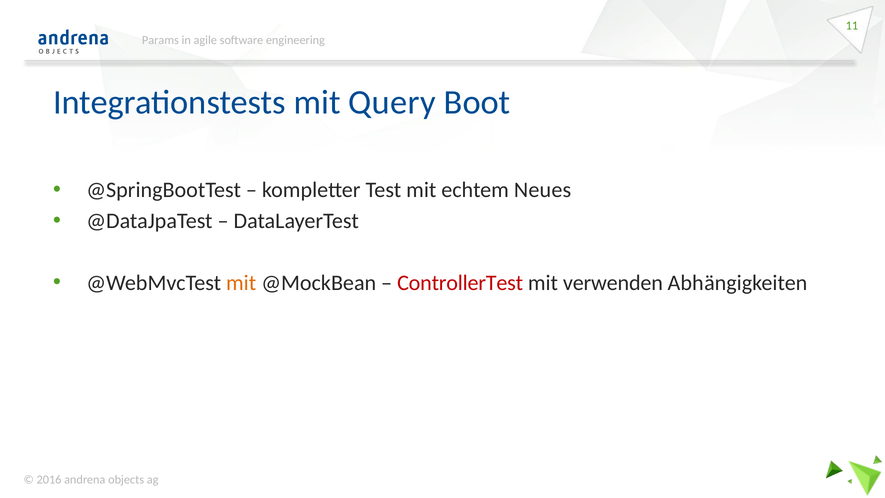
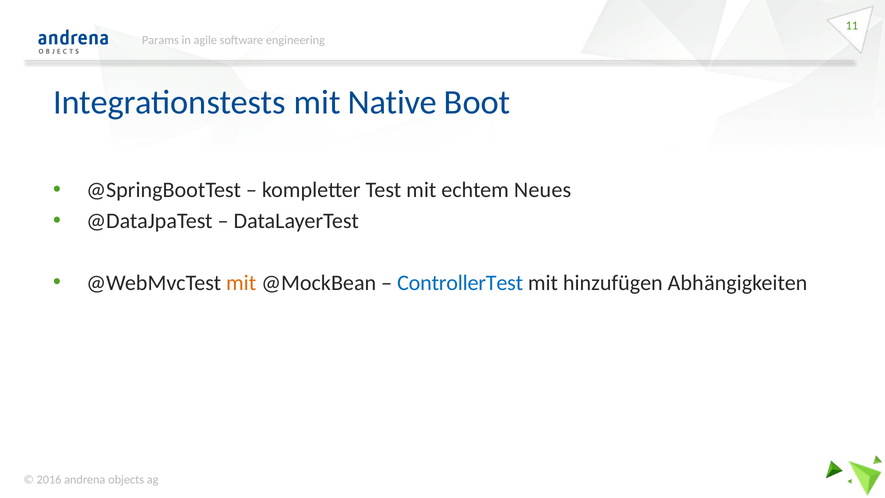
Query: Query -> Native (392, 102)
ControllerTest colour: red -> blue (460, 283)
verwenden: verwenden -> hinzufügen (613, 283)
